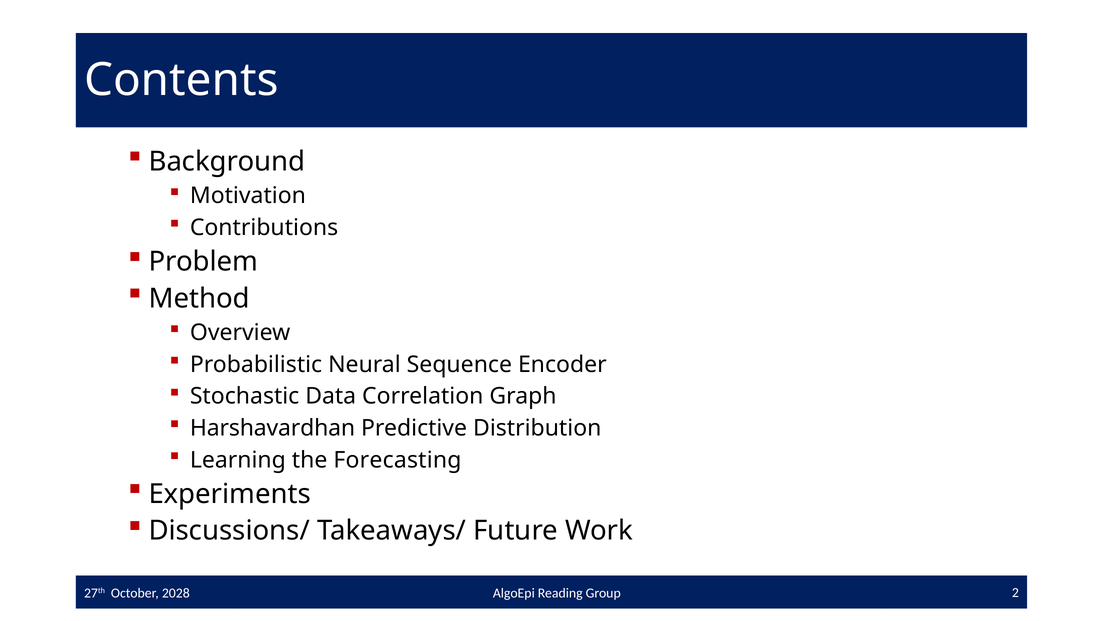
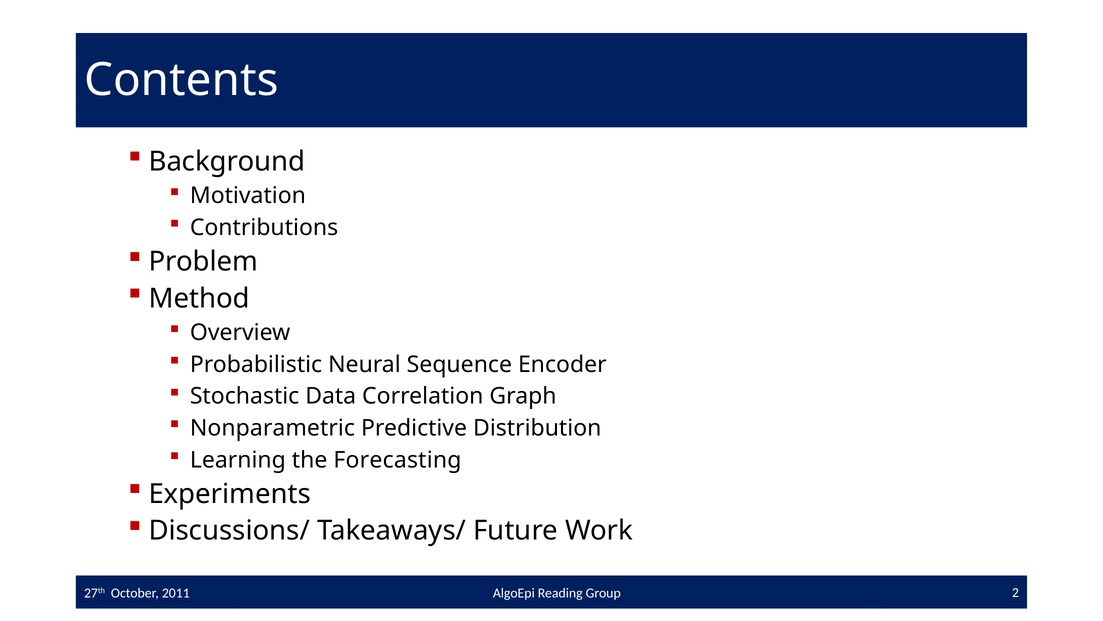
Harshavardhan: Harshavardhan -> Nonparametric (272, 428)
2028: 2028 -> 2011 (176, 593)
